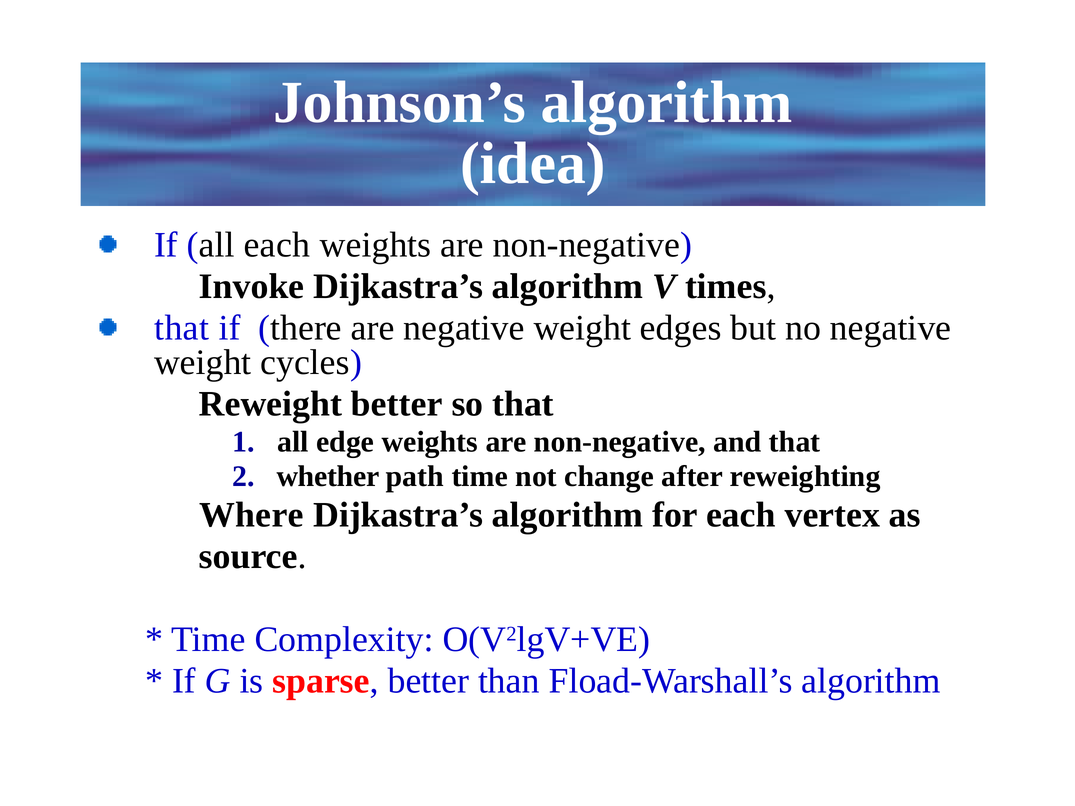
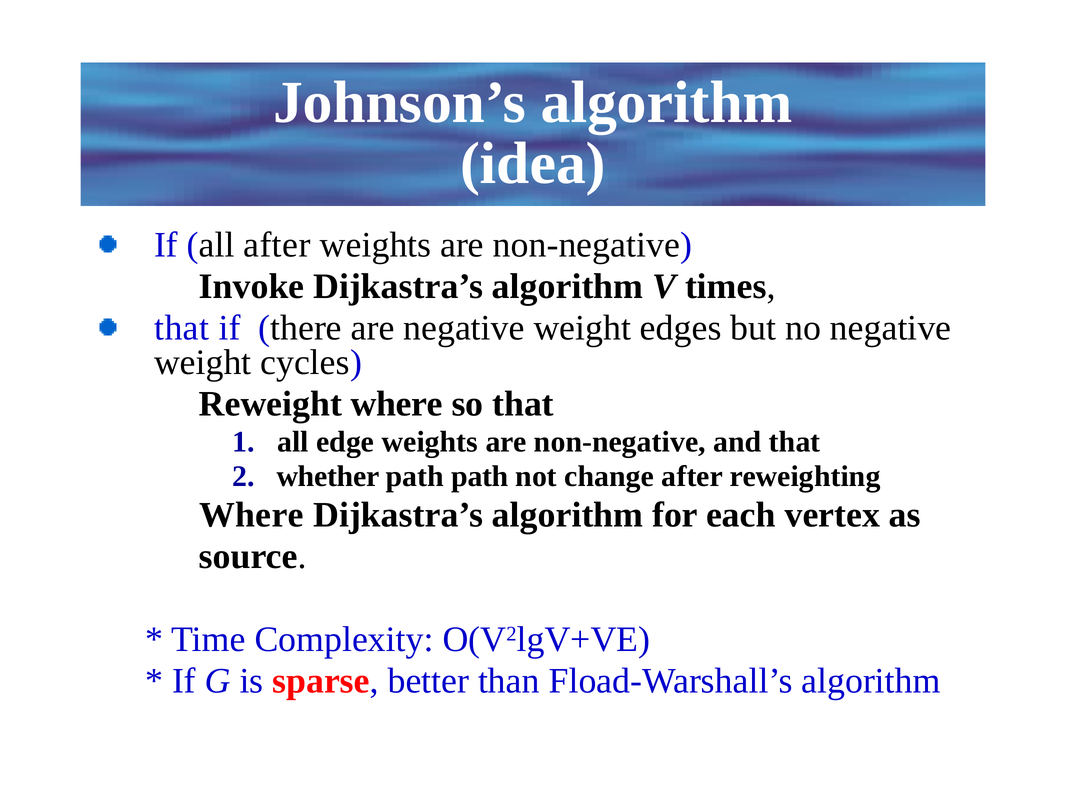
all each: each -> after (277, 245)
Reweight better: better -> where (397, 404)
path time: time -> path (480, 477)
